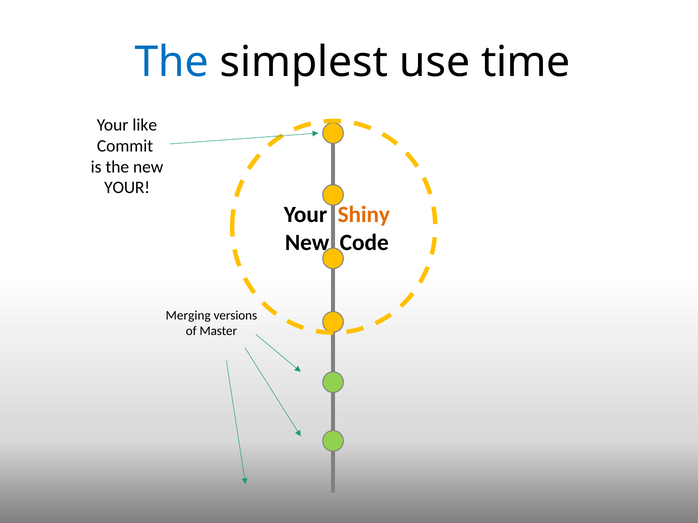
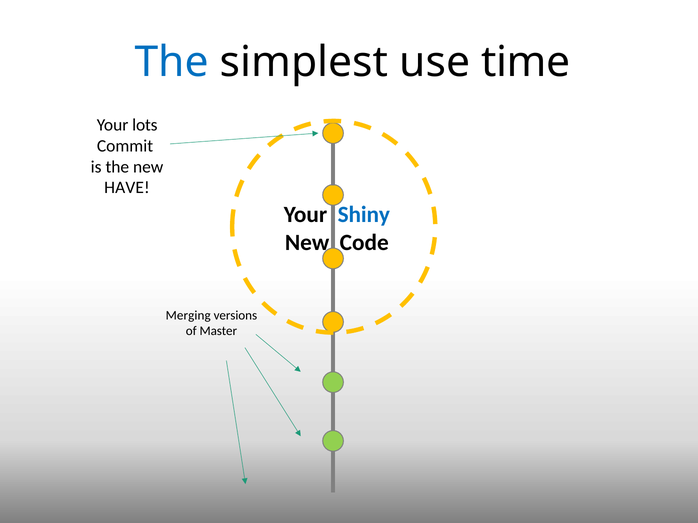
like: like -> lots (145, 125)
YOUR: YOUR -> HAVE (127, 188)
Shiny colour: orange -> blue (364, 215)
